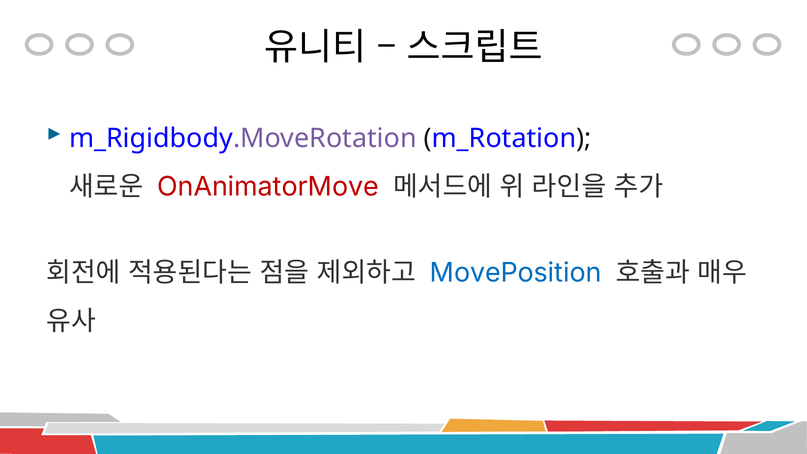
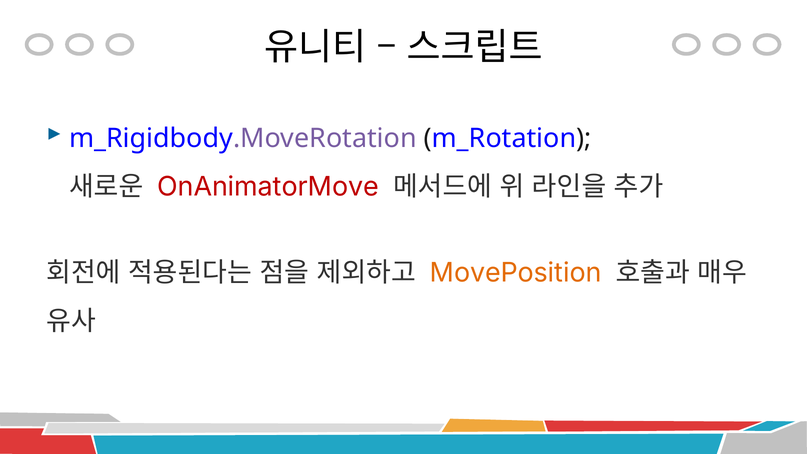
MovePosition colour: blue -> orange (516, 273)
